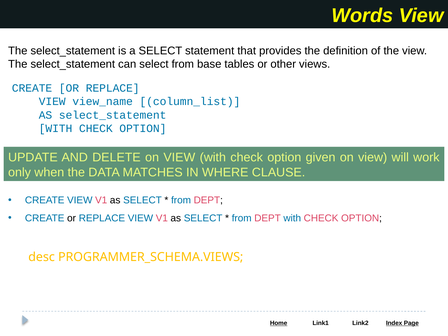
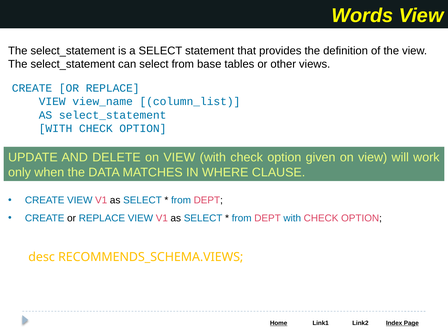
PROGRAMMER_SCHEMA.VIEWS: PROGRAMMER_SCHEMA.VIEWS -> RECOMMENDS_SCHEMA.VIEWS (151, 257)
